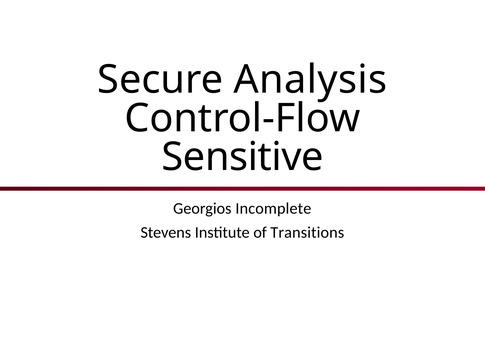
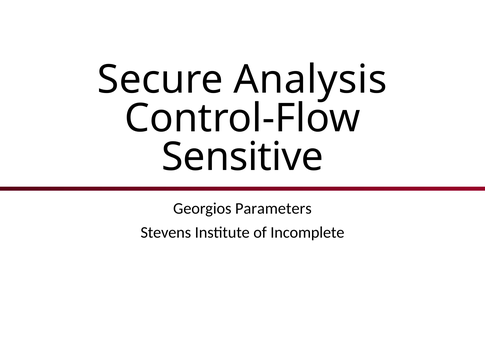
Incomplete: Incomplete -> Parameters (273, 208)
Transitions: Transitions -> Incomplete (307, 232)
